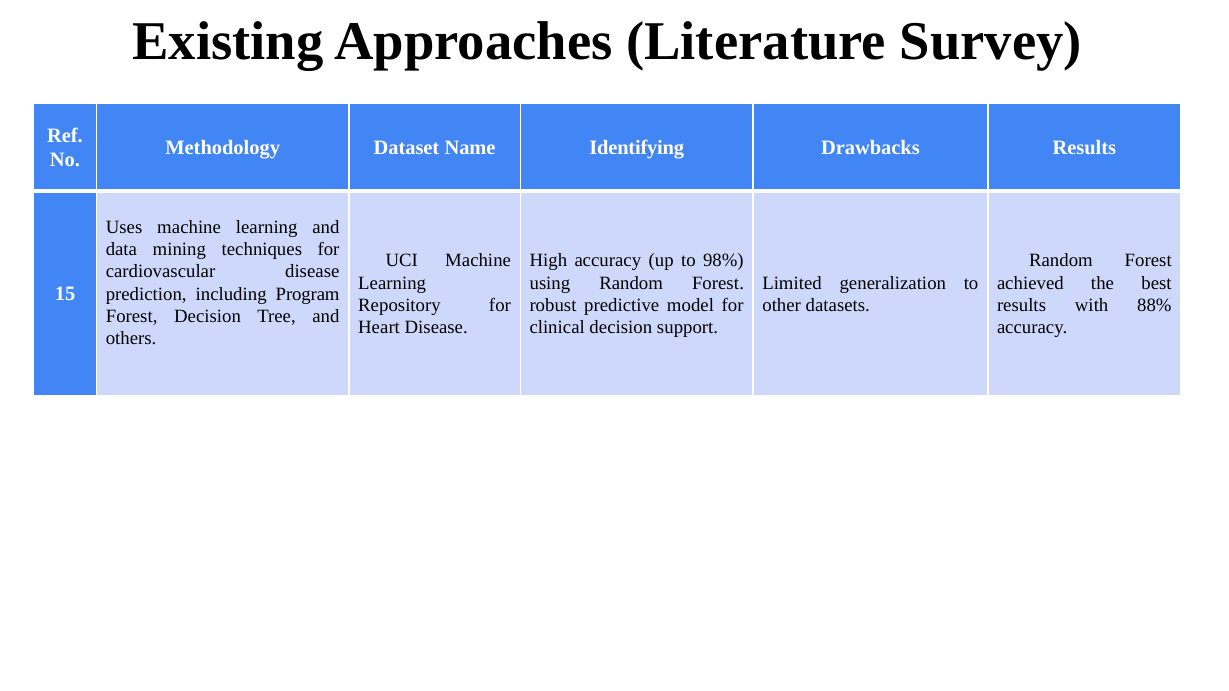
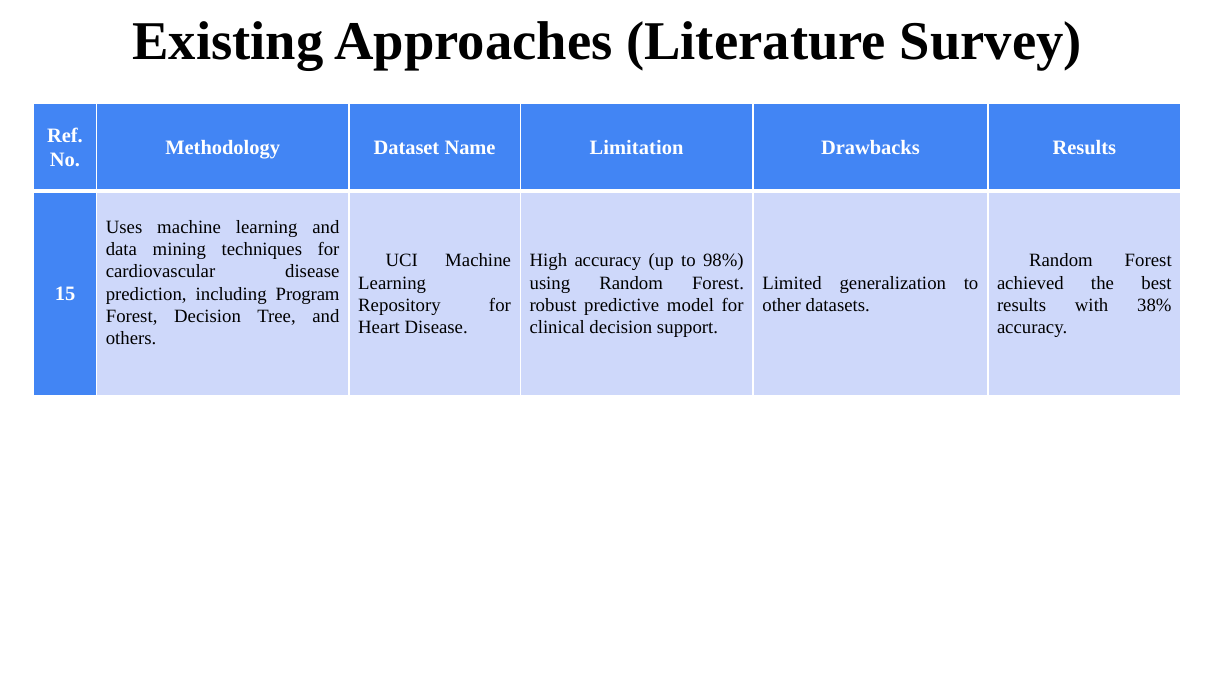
Identifying: Identifying -> Limitation (637, 148)
88%: 88% -> 38% (1154, 305)
